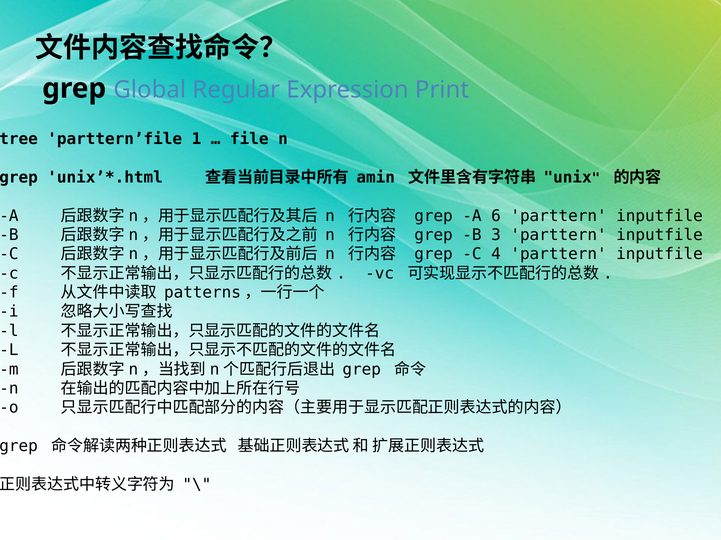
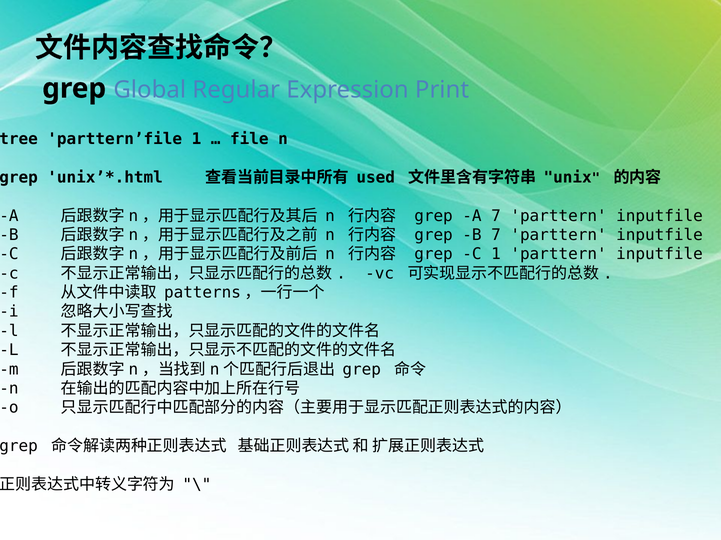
amin: amin -> used (376, 178)
A 6: 6 -> 7 (496, 216)
B 3: 3 -> 7 (496, 235)
C 4: 4 -> 1 (496, 255)
